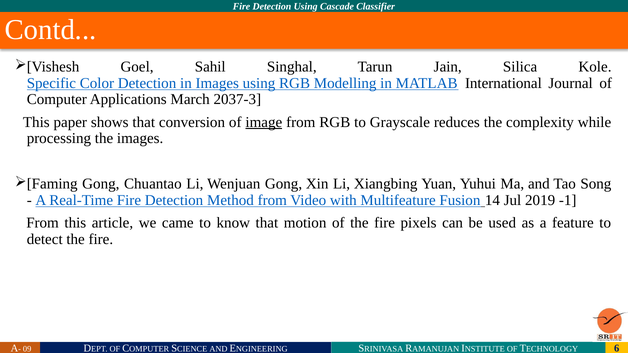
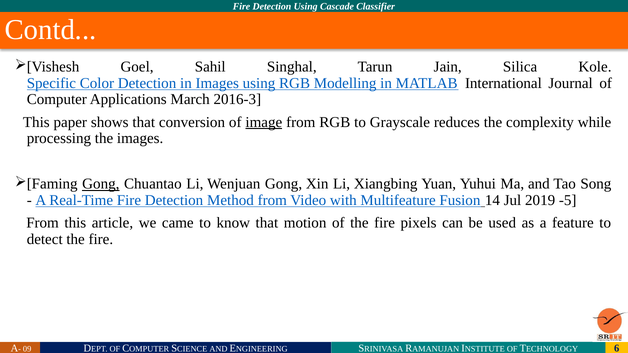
2037-3: 2037-3 -> 2016-3 (237, 99)
Gong underline: none -> present (101, 184)
-1: -1 -> -5 (568, 200)
